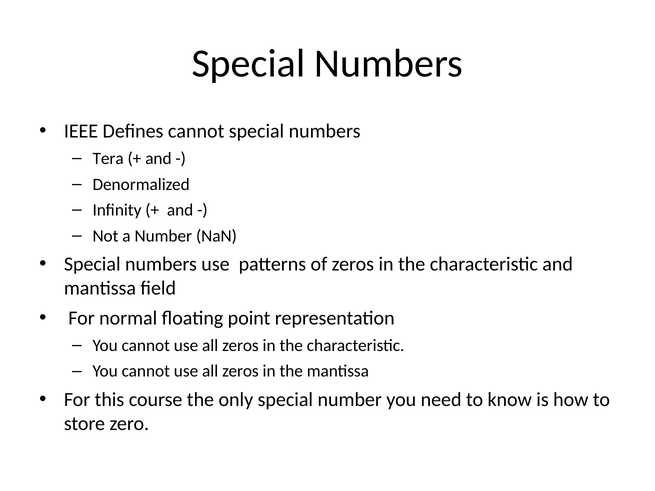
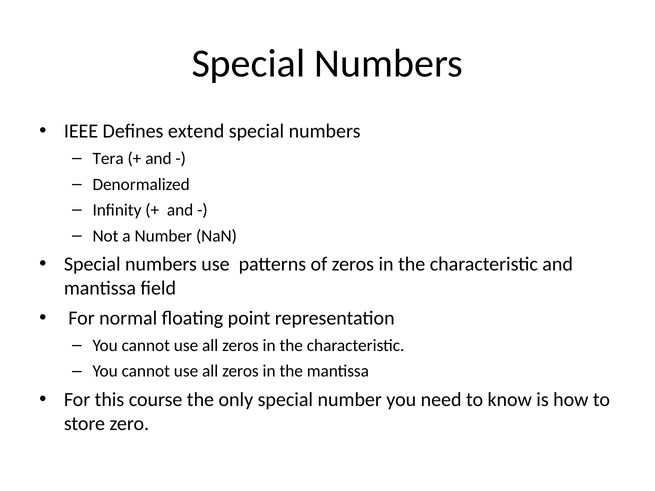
Defines cannot: cannot -> extend (196, 131)
